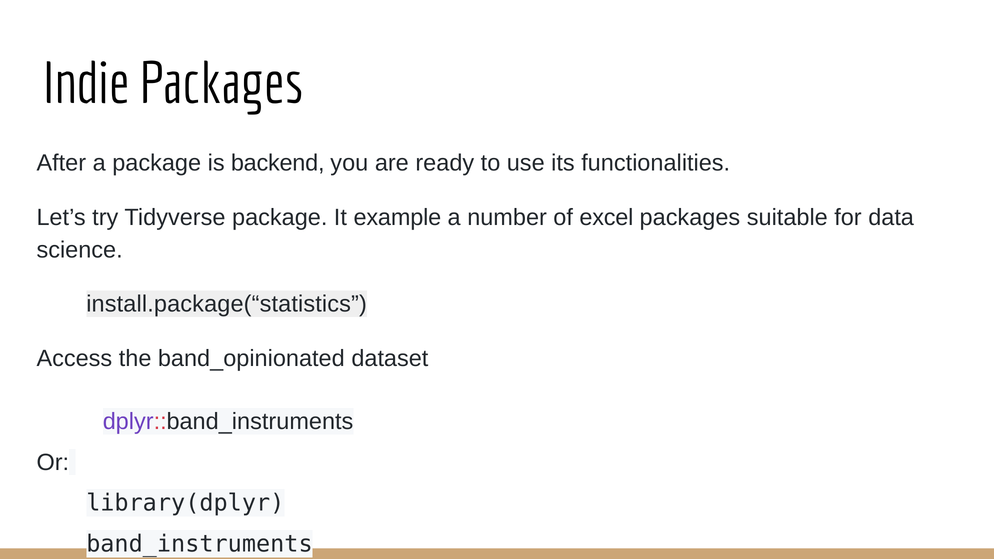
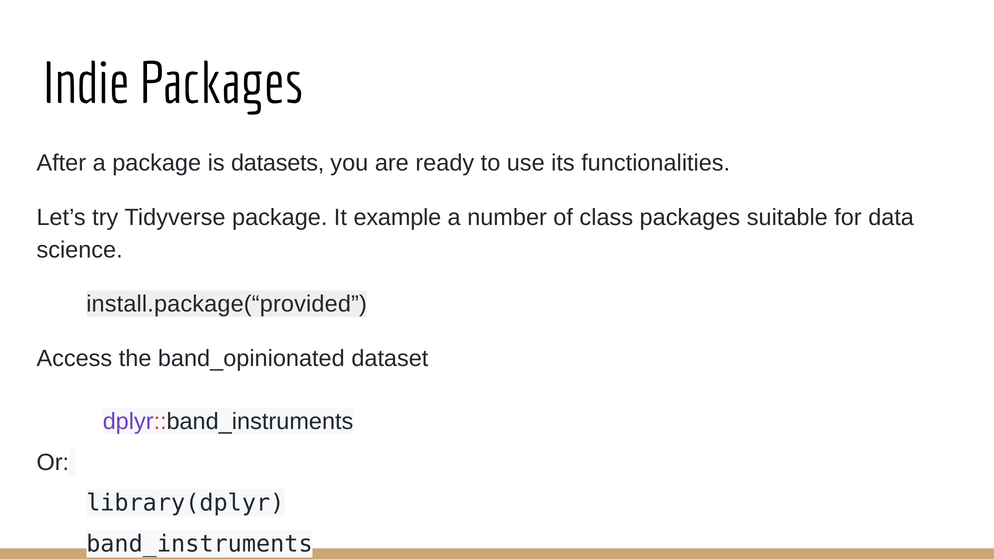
backend: backend -> datasets (278, 163)
excel: excel -> class (606, 217)
install.package(“statistics: install.package(“statistics -> install.package(“provided (227, 304)
